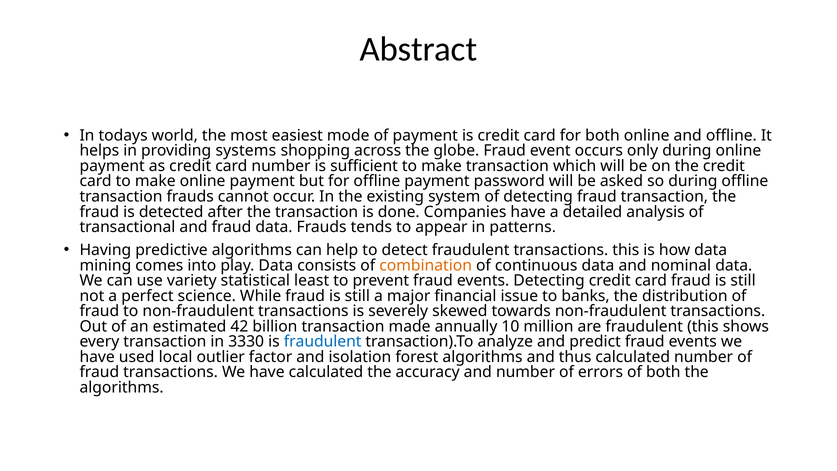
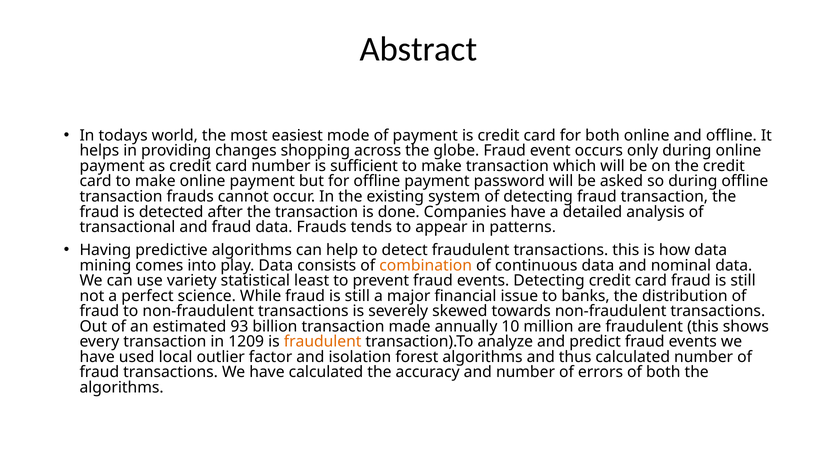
systems: systems -> changes (246, 151)
42: 42 -> 93 (239, 326)
3330: 3330 -> 1209 (246, 342)
fraudulent colour: blue -> orange (323, 342)
